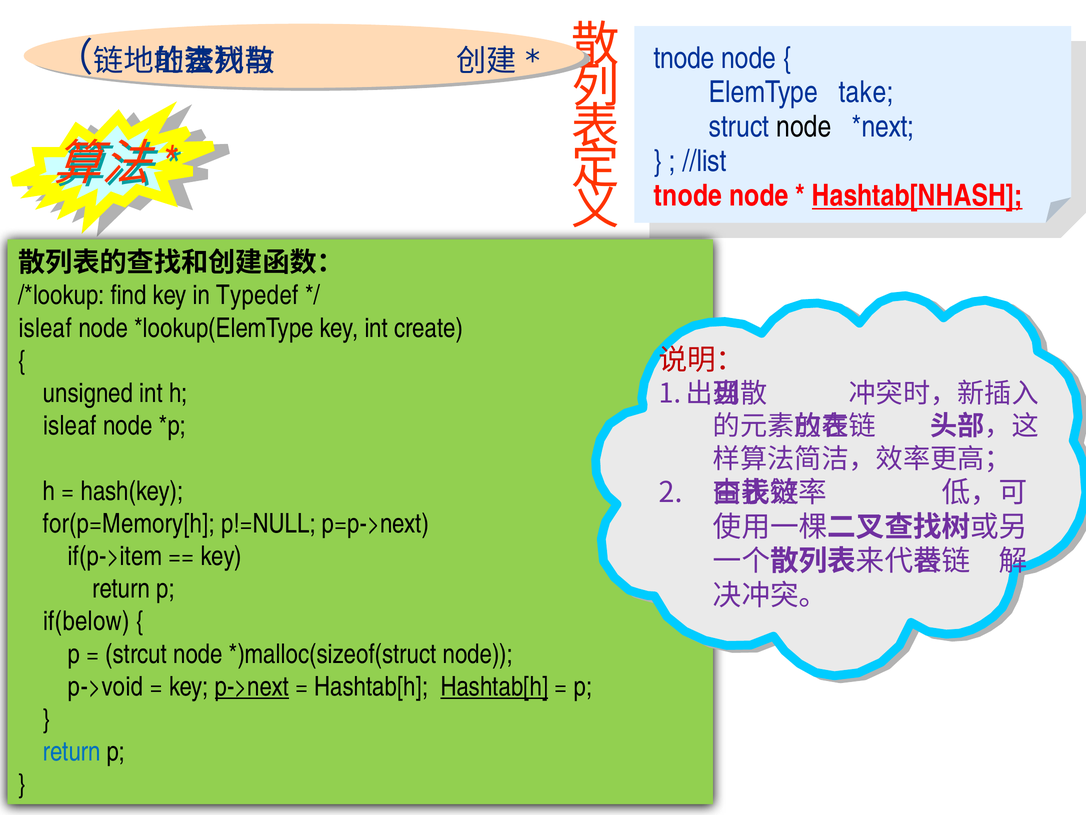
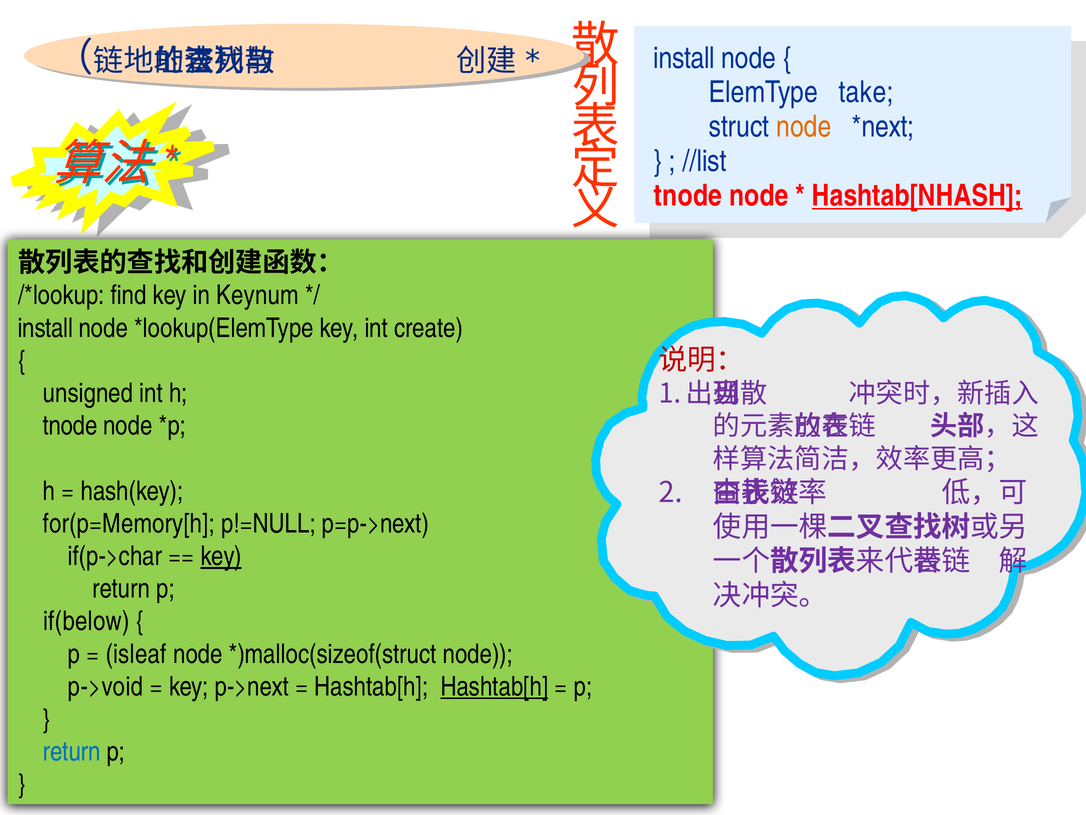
tnode: tnode -> install (684, 58)
node colour: black -> orange (804, 127)
Typedef: Typedef -> Keynum (257, 295)
isleaf: isleaf -> install (45, 328)
isleaf: isleaf -> tnode (70, 426)
if(p->item: if(p->item -> if(p->char (115, 556)
key underline: none -> present (221, 556)
strcut: strcut -> isleaf (136, 654)
p->next underline: present -> none (252, 686)
